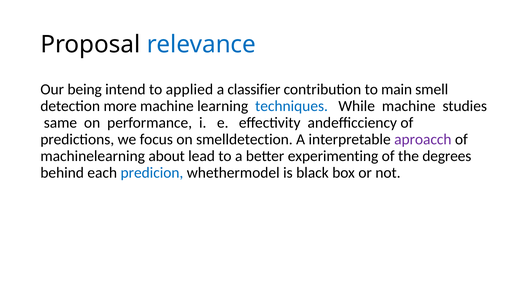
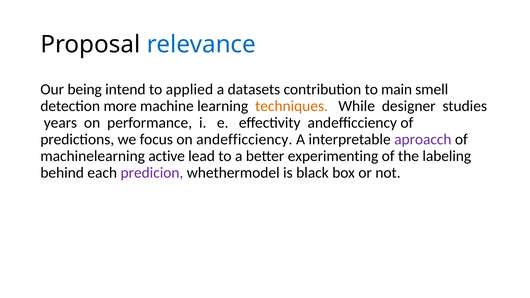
classifier: classifier -> datasets (254, 90)
techniques colour: blue -> orange (292, 106)
While machine: machine -> designer (409, 106)
same: same -> years (60, 123)
on smelldetection: smelldetection -> andefficciency (244, 140)
about: about -> active (167, 156)
degrees: degrees -> labeling (447, 156)
predicion colour: blue -> purple (152, 173)
